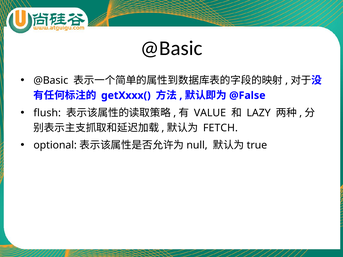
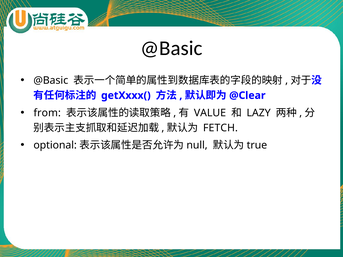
@False: @False -> @Clear (247, 96)
flush: flush -> from (47, 113)
